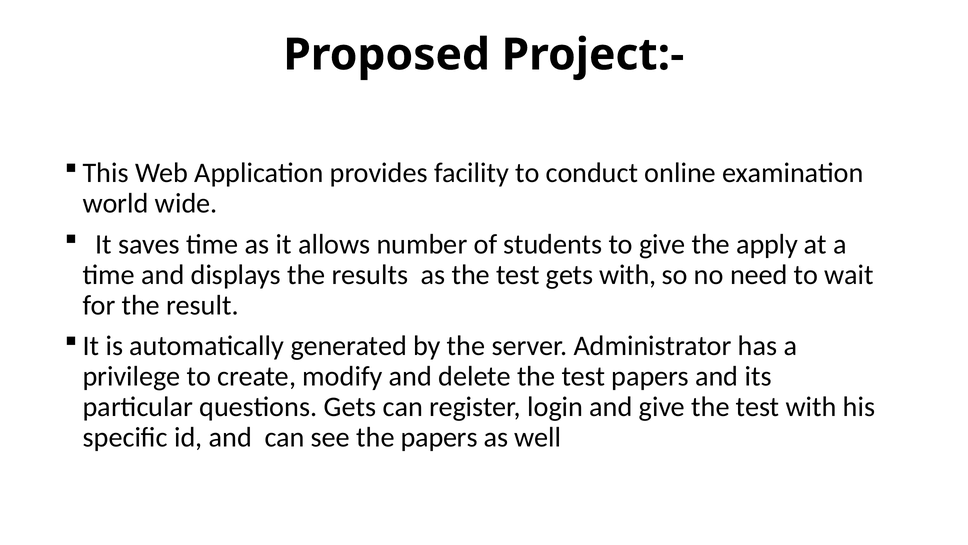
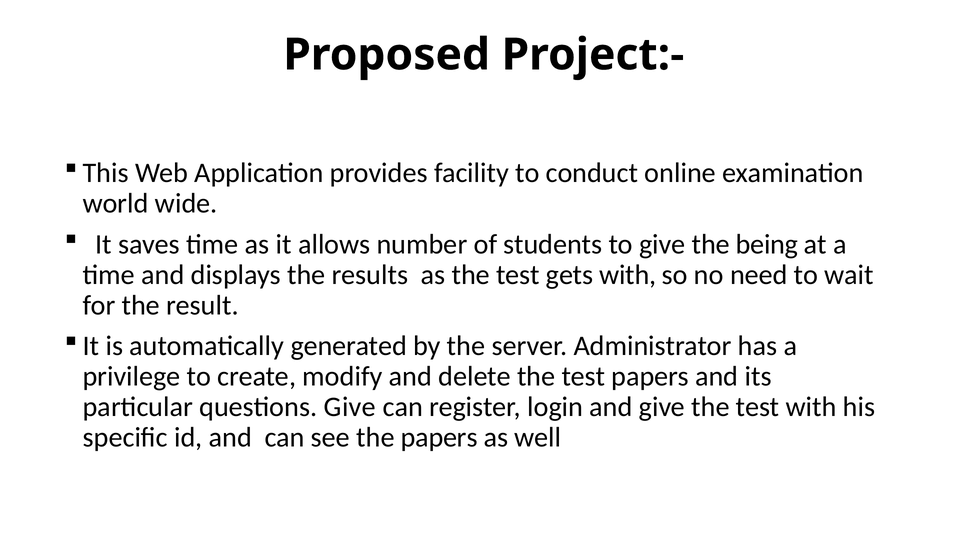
apply: apply -> being (767, 244)
questions Gets: Gets -> Give (350, 407)
